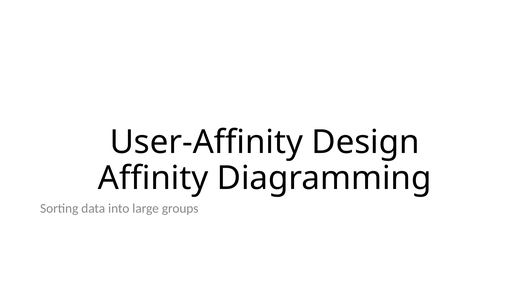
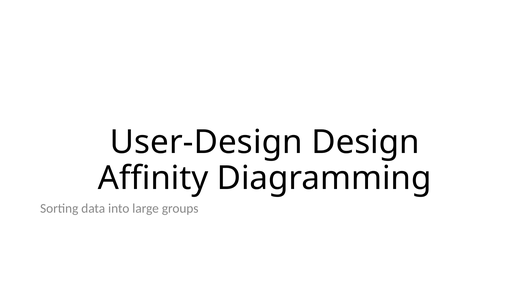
User-Affinity: User-Affinity -> User-Design (206, 142)
